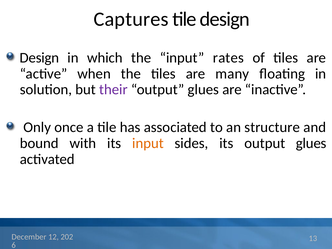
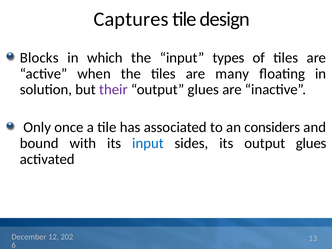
Design: Design -> Blocks (39, 58)
rates: rates -> types (229, 58)
structure: structure -> considers (272, 127)
input colour: orange -> blue (148, 143)
